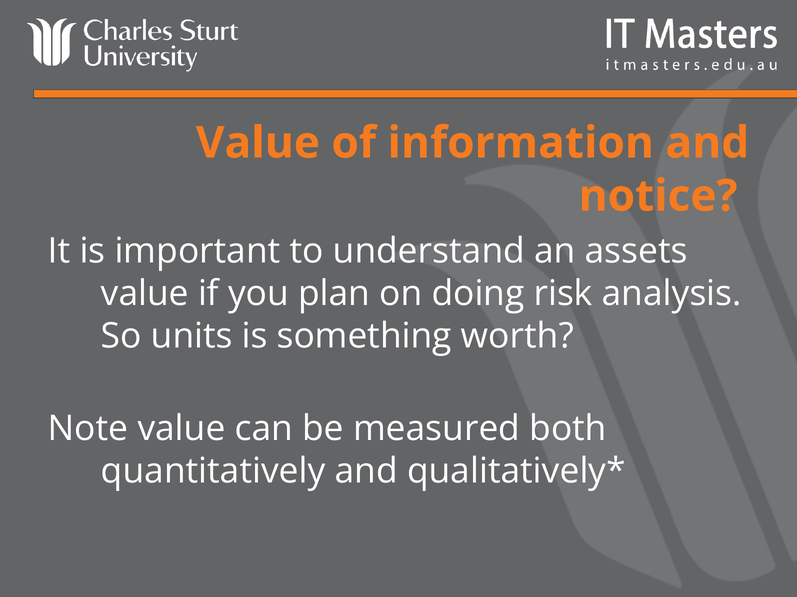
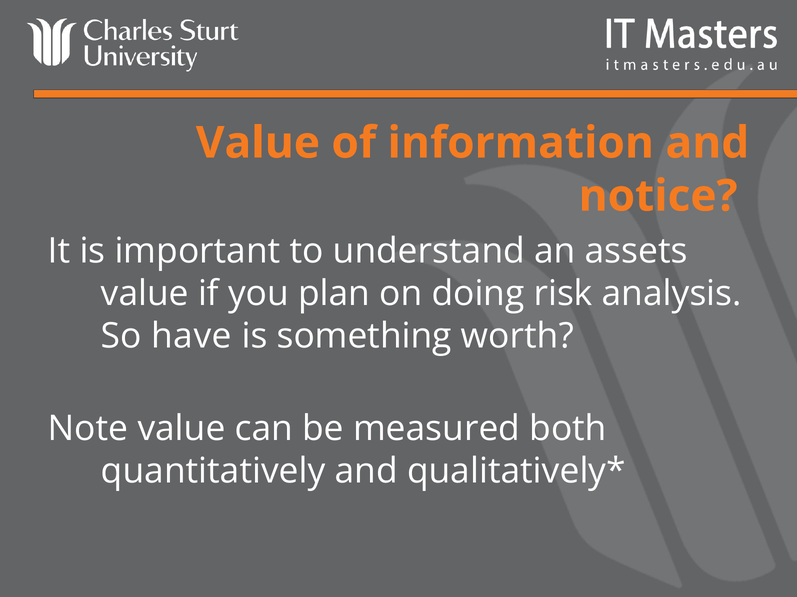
units: units -> have (191, 336)
